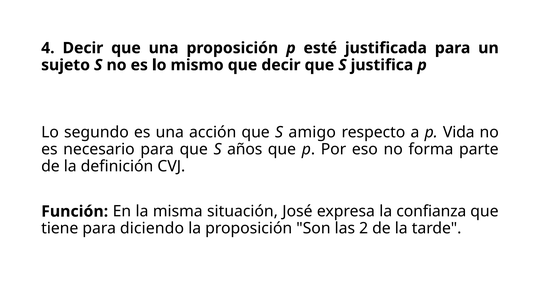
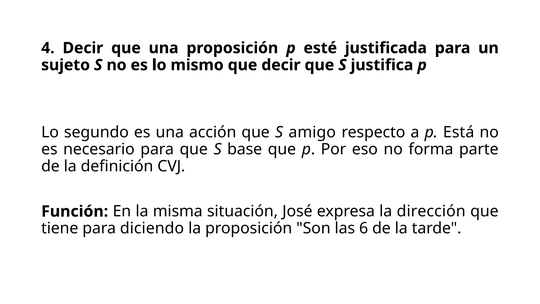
Vida: Vida -> Está (459, 132)
años: años -> base (245, 149)
confianza: confianza -> dirección (431, 211)
2: 2 -> 6 (364, 228)
